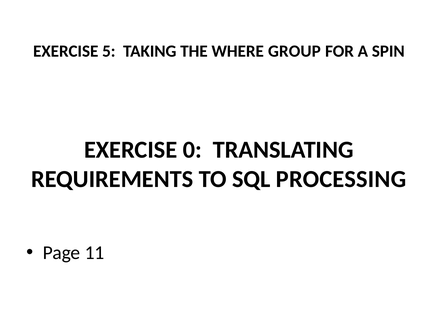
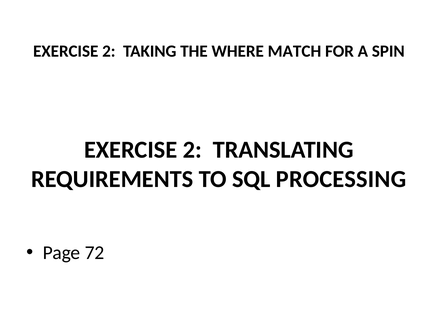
5: 5 -> 2 (109, 51)
GROUP: GROUP -> MATCH (294, 51)
0: 0 -> 2 (192, 150)
11: 11 -> 72 (95, 252)
